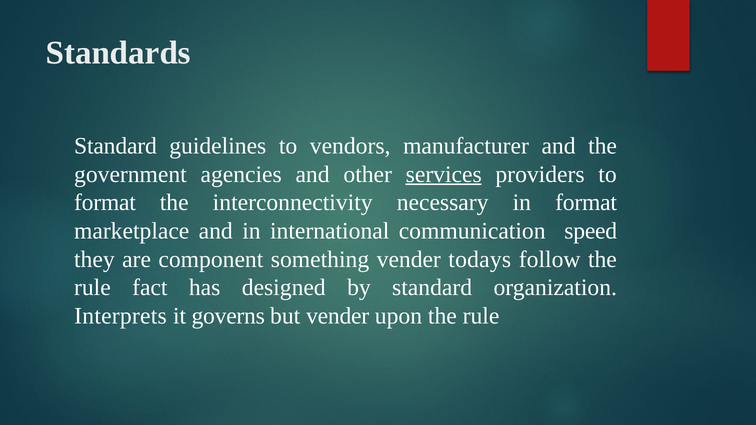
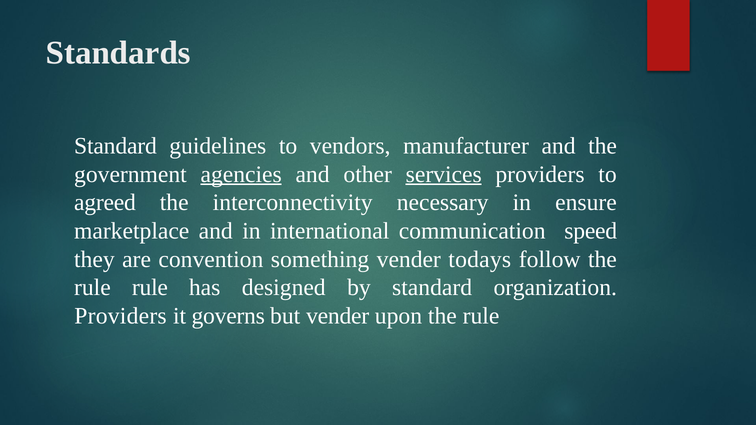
agencies underline: none -> present (241, 174)
format: format -> agreed (105, 203)
in format: format -> ensure (586, 203)
component: component -> convention (211, 259)
rule fact: fact -> rule (150, 288)
Interprets: Interprets -> Providers (120, 316)
